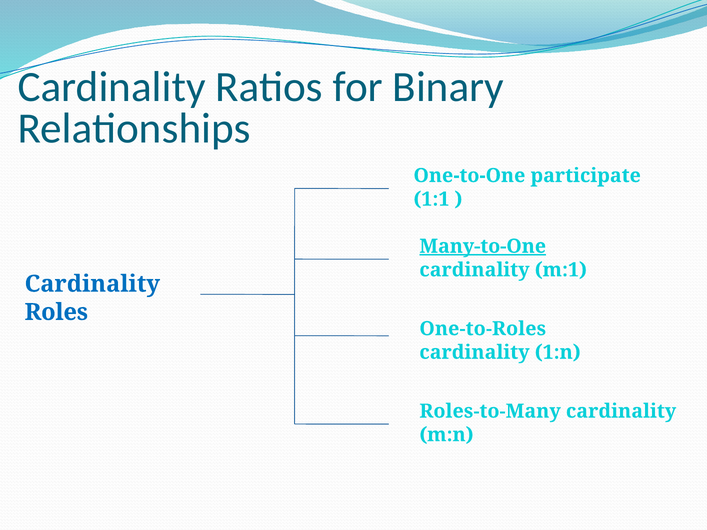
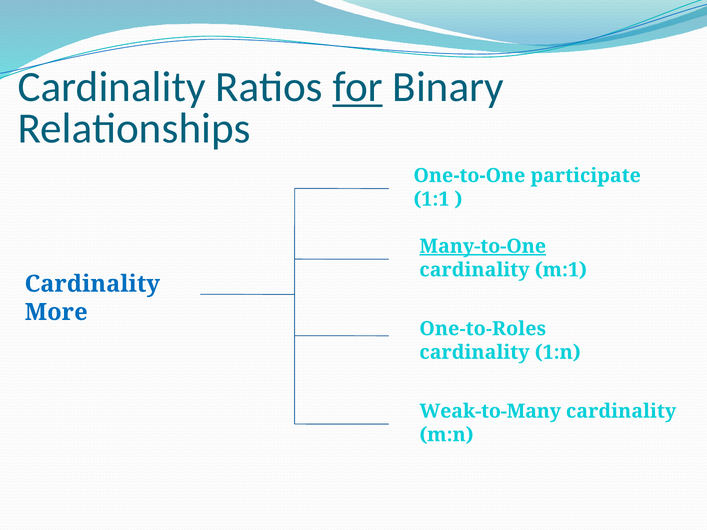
for underline: none -> present (358, 87)
Roles: Roles -> More (56, 312)
Roles-to-Many: Roles-to-Many -> Weak-to-Many (490, 411)
